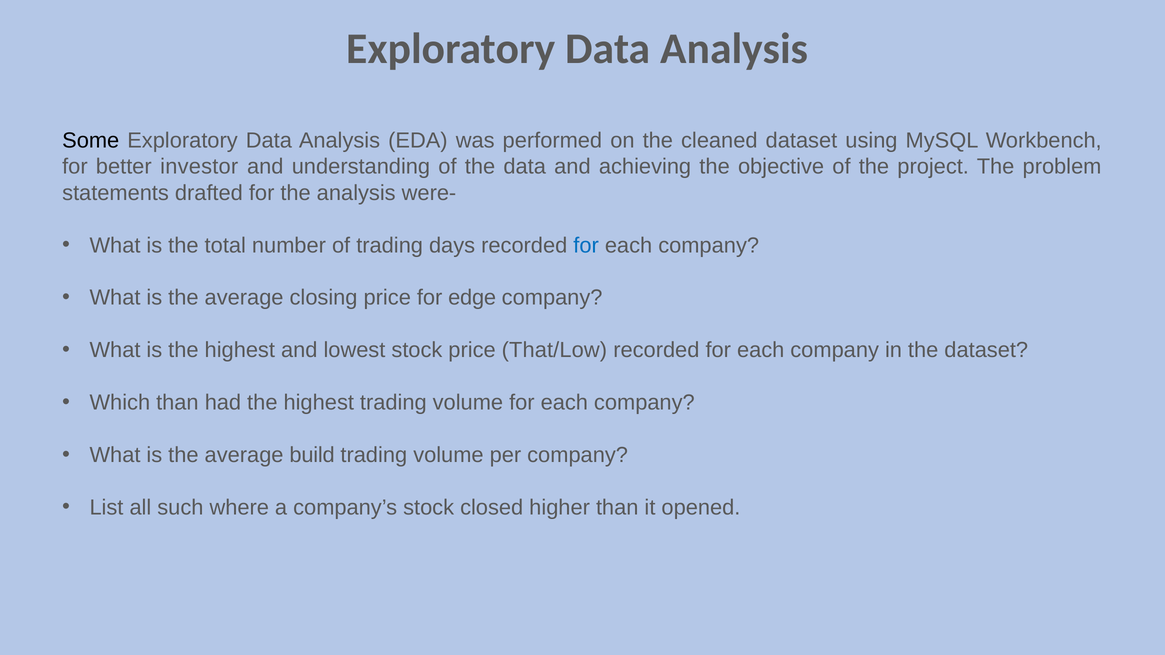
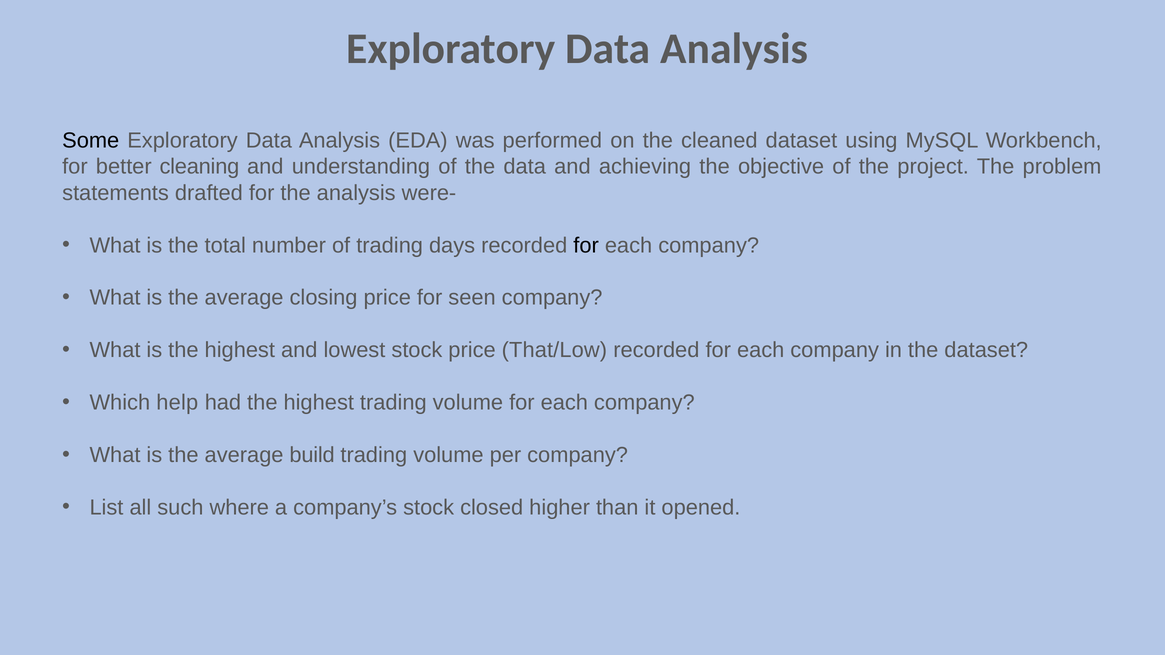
investor: investor -> cleaning (199, 167)
for colour: blue -> black (586, 245)
edge: edge -> seen (472, 298)
Which than: than -> help (177, 403)
